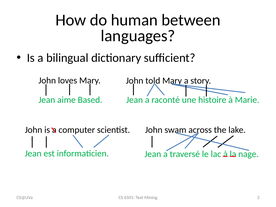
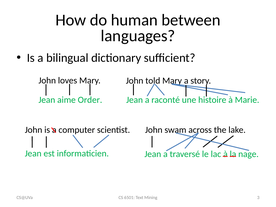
Based: Based -> Order (90, 100)
